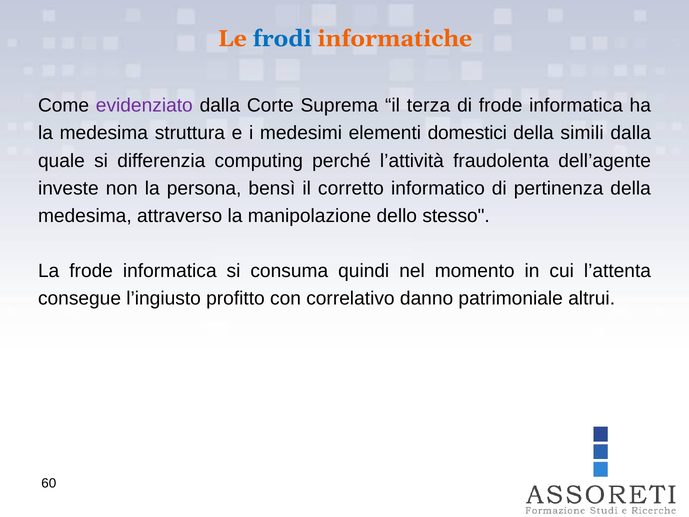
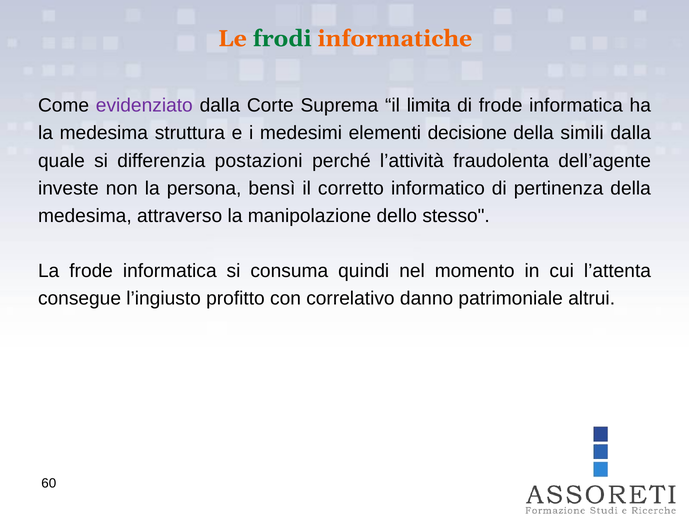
frodi colour: blue -> green (282, 39)
terza: terza -> limita (429, 106)
domestici: domestici -> decisione (467, 133)
computing: computing -> postazioni (259, 161)
